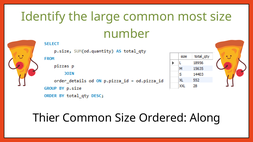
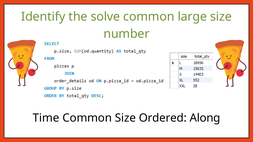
large: large -> solve (105, 17)
most: most -> large (192, 17)
Thier: Thier -> Time (46, 118)
